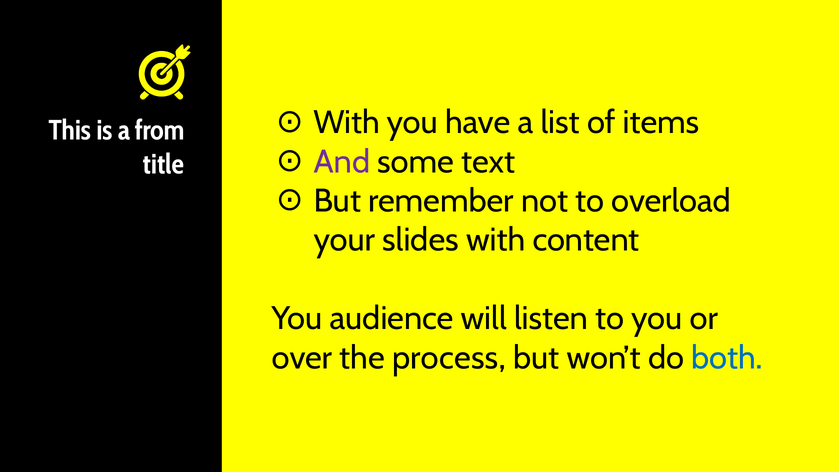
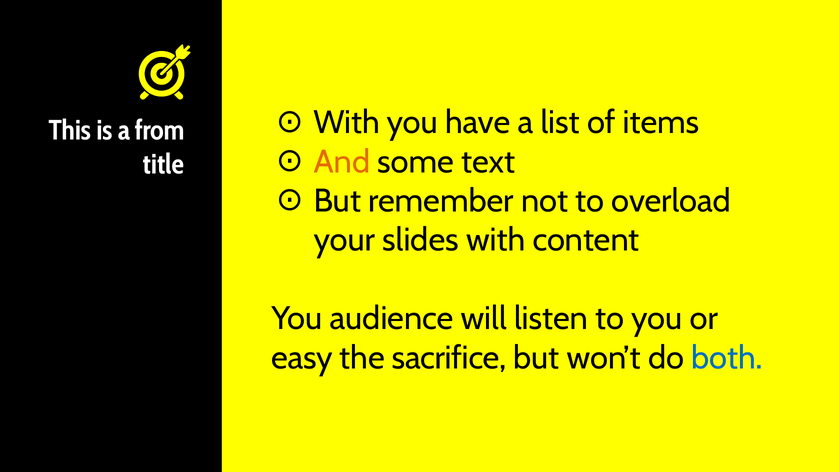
And colour: purple -> orange (342, 162)
over: over -> easy (302, 358)
process: process -> sacrifice (449, 358)
